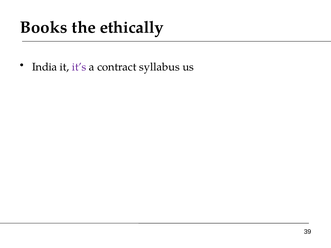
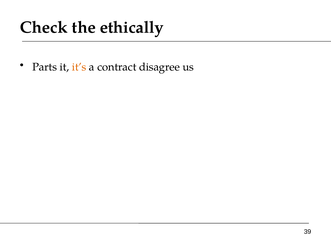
Books: Books -> Check (44, 27)
India: India -> Parts (45, 67)
it’s colour: purple -> orange (79, 67)
syllabus: syllabus -> disagree (160, 67)
